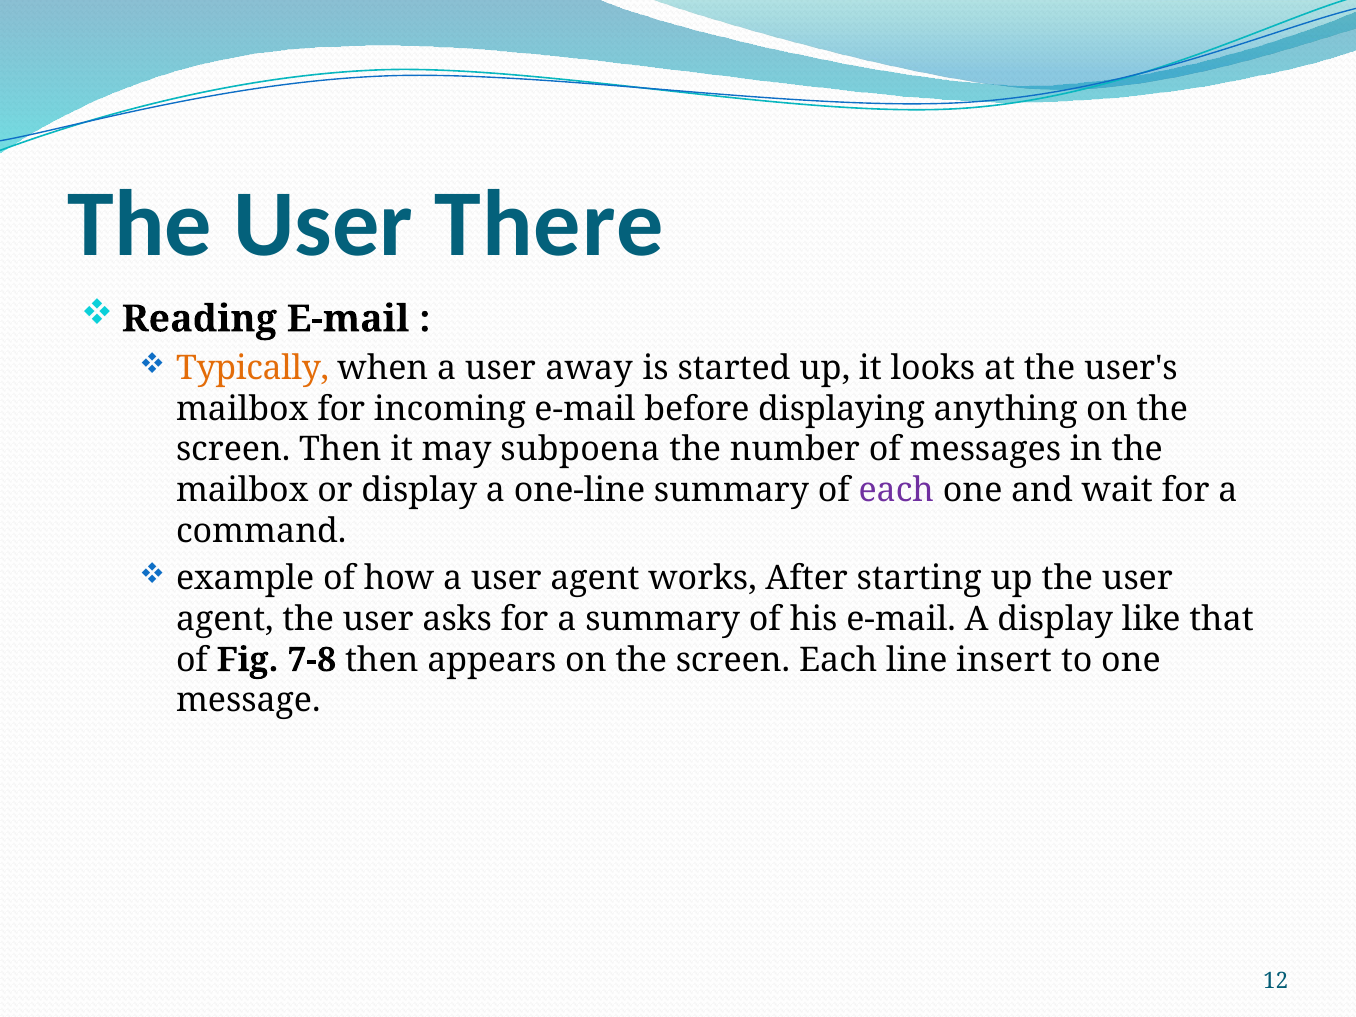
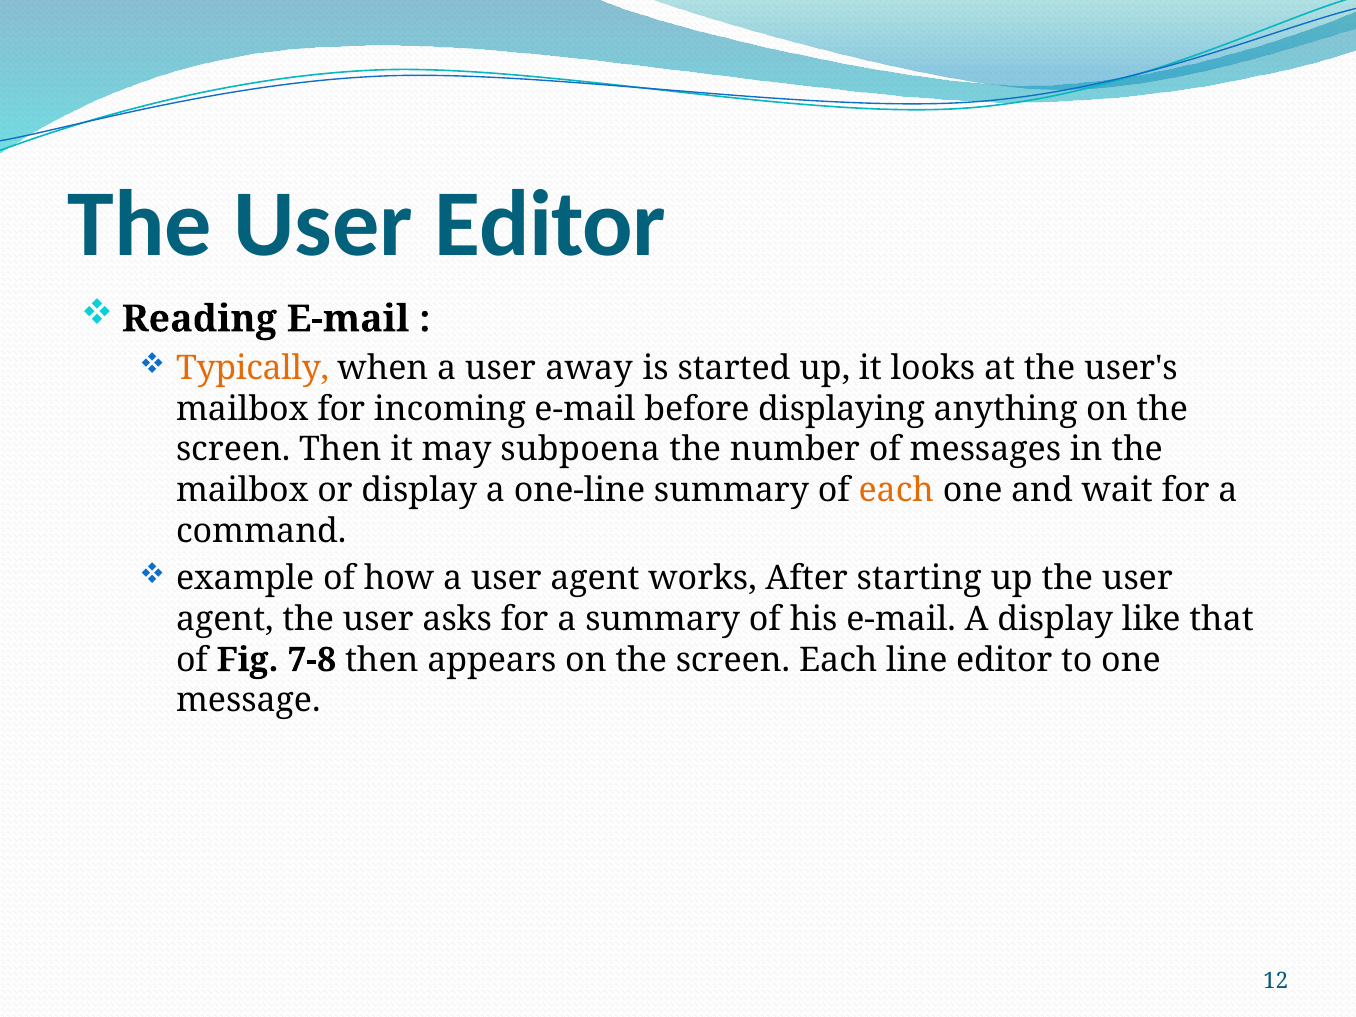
User There: There -> Editor (550, 224)
each colour: purple -> orange (896, 490)
line insert: insert -> editor (1004, 660)
